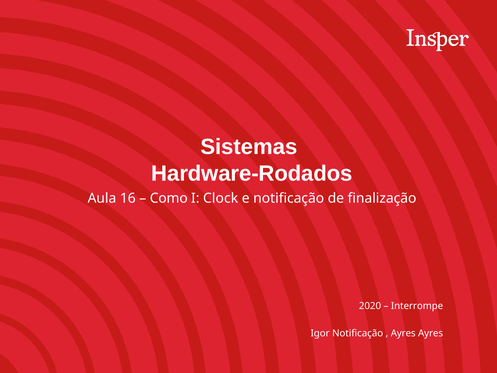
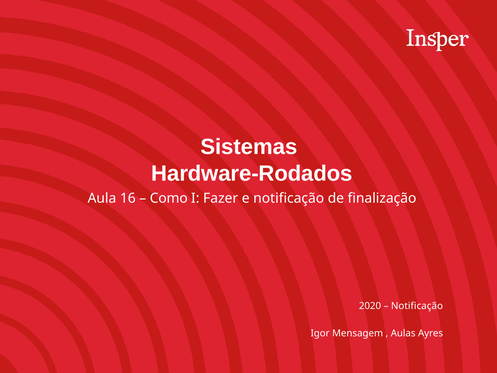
Clock: Clock -> Fazer (221, 198)
Interrompe: Interrompe -> Notificação (417, 306)
Igor Notificação: Notificação -> Mensagem (358, 333)
Ayres: Ayres -> Aulas (403, 333)
